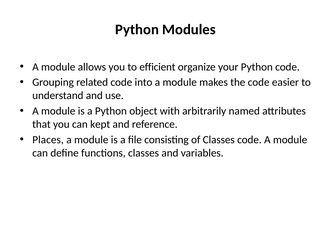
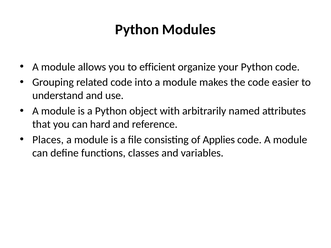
kept: kept -> hard (100, 124)
of Classes: Classes -> Applies (219, 140)
